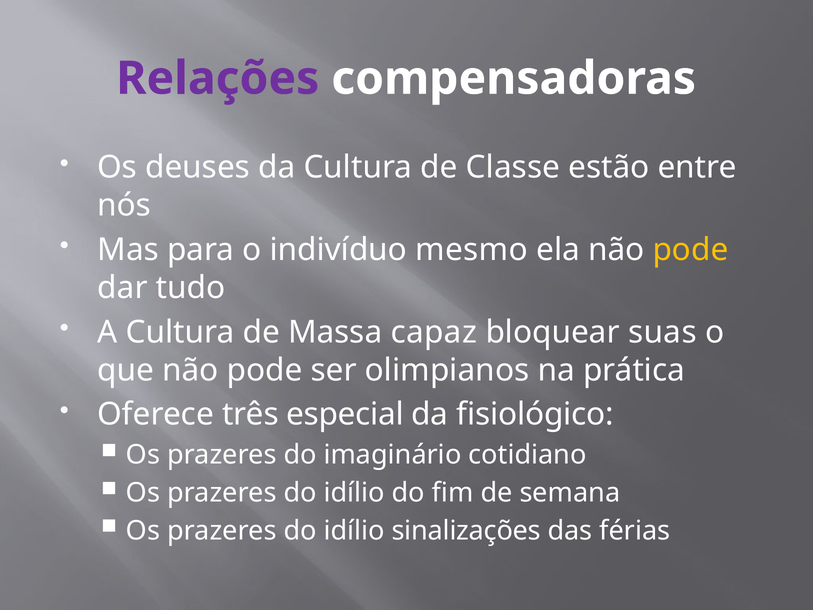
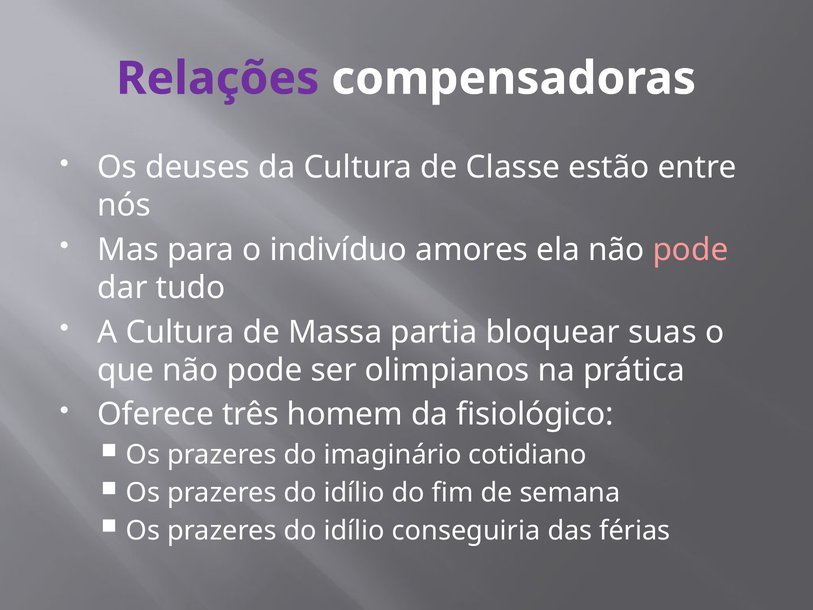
mesmo: mesmo -> amores (472, 250)
pode colour: yellow -> pink (690, 250)
capaz: capaz -> partia (434, 332)
especial: especial -> homem (345, 414)
sinalizações: sinalizações -> conseguiria (466, 530)
